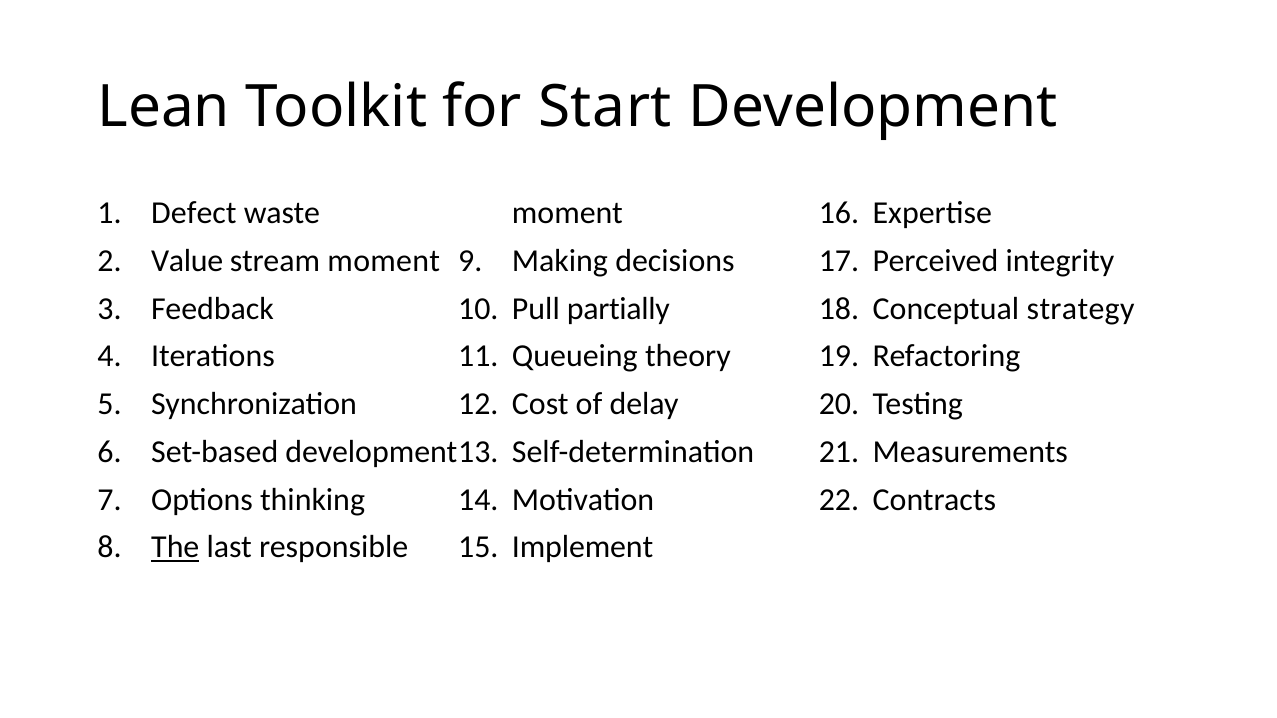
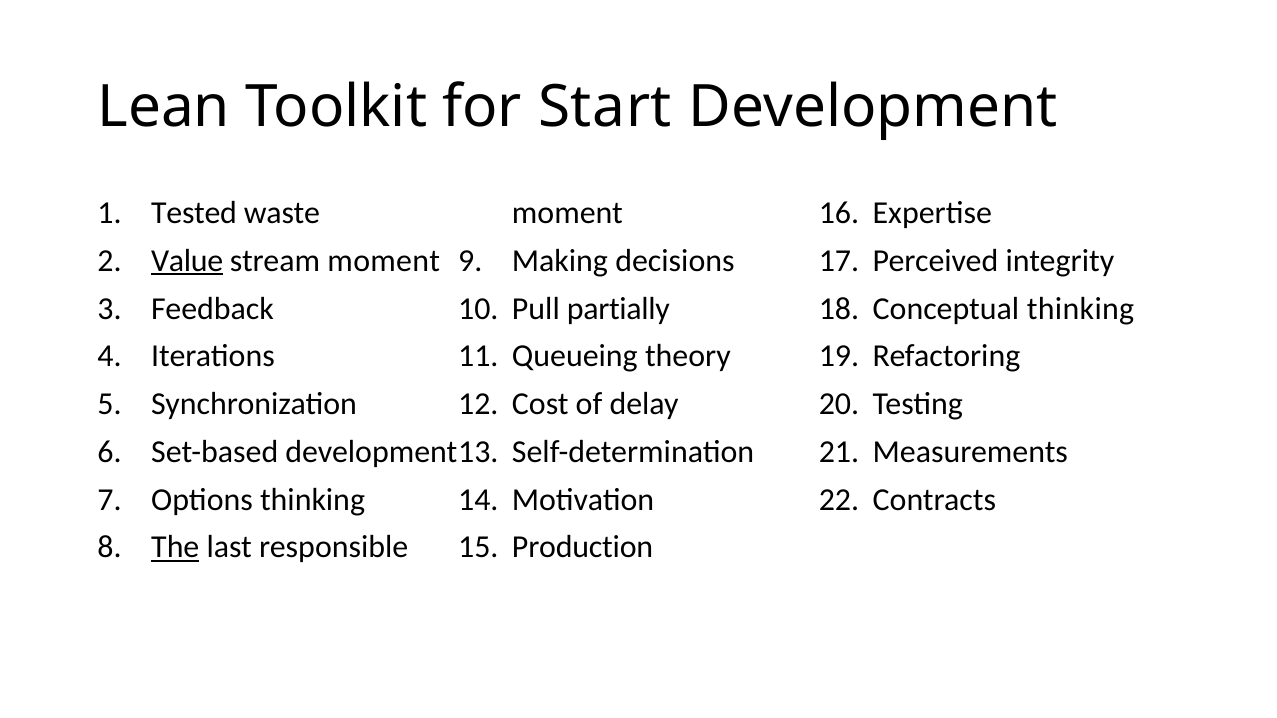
Defect: Defect -> Tested (194, 213)
Value underline: none -> present (187, 261)
Conceptual strategy: strategy -> thinking (1081, 309)
Implement: Implement -> Production (583, 547)
